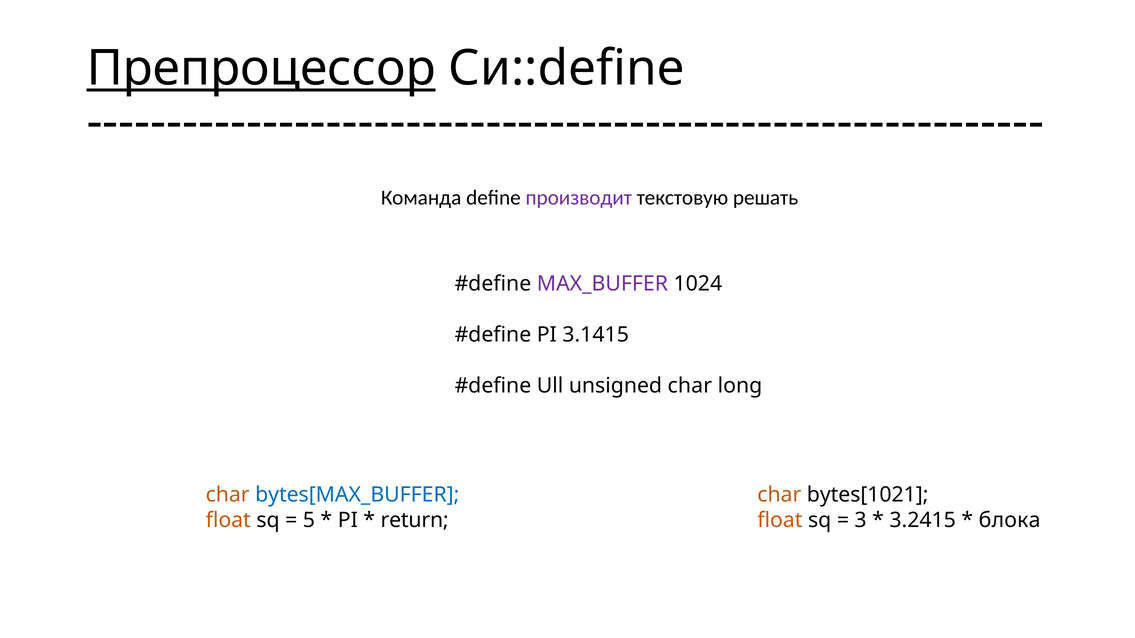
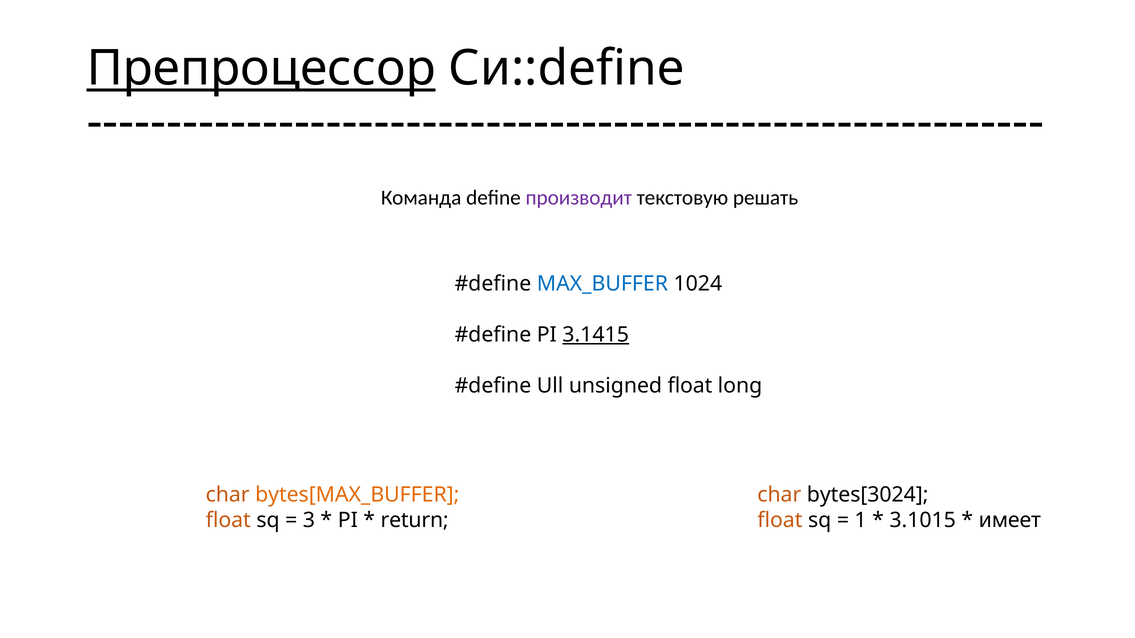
MAX_BUFFER colour: purple -> blue (602, 284)
3.1415 underline: none -> present (596, 335)
unsigned char: char -> float (690, 386)
bytes[MAX_BUFFER colour: blue -> orange (357, 495)
bytes[1021: bytes[1021 -> bytes[3024 (868, 495)
5: 5 -> 3 (309, 521)
3: 3 -> 1 (861, 521)
3.2415: 3.2415 -> 3.1015 (923, 521)
блока: блока -> имеет (1010, 521)
